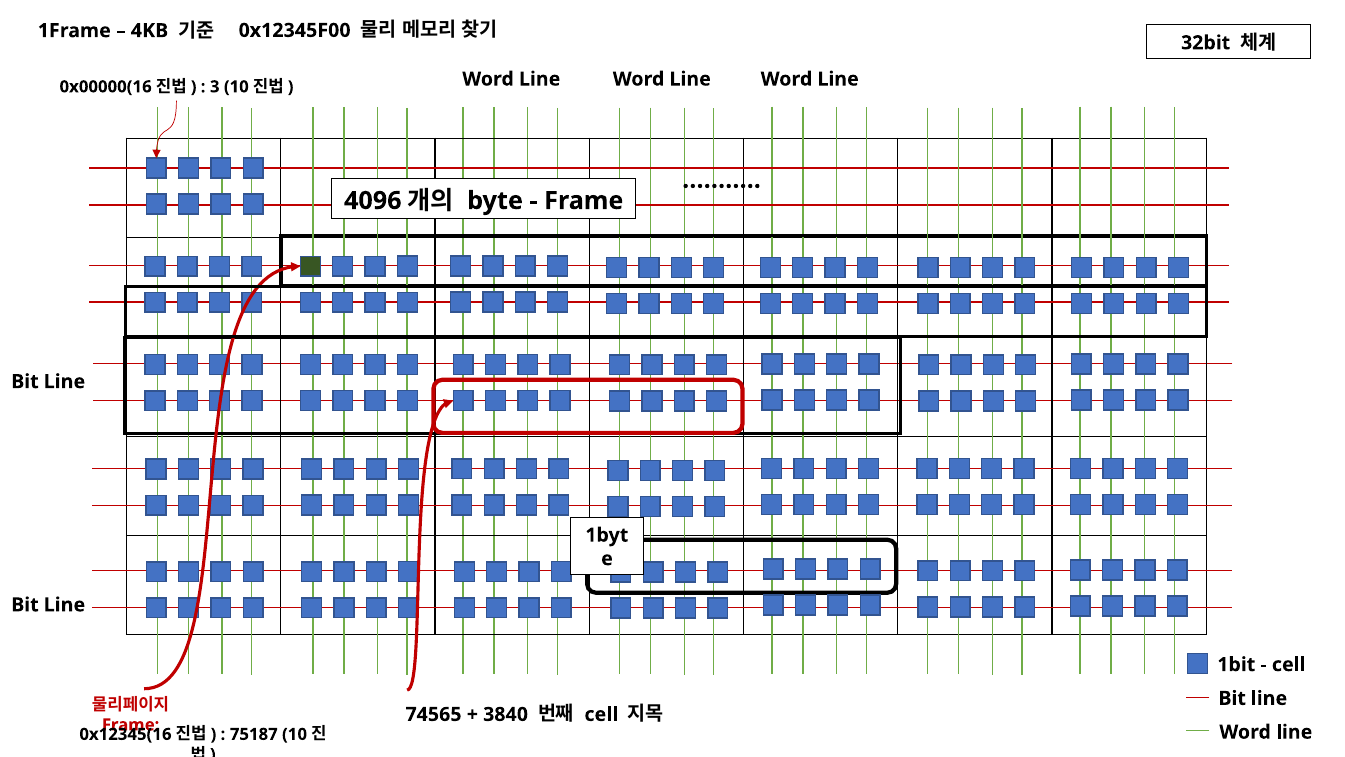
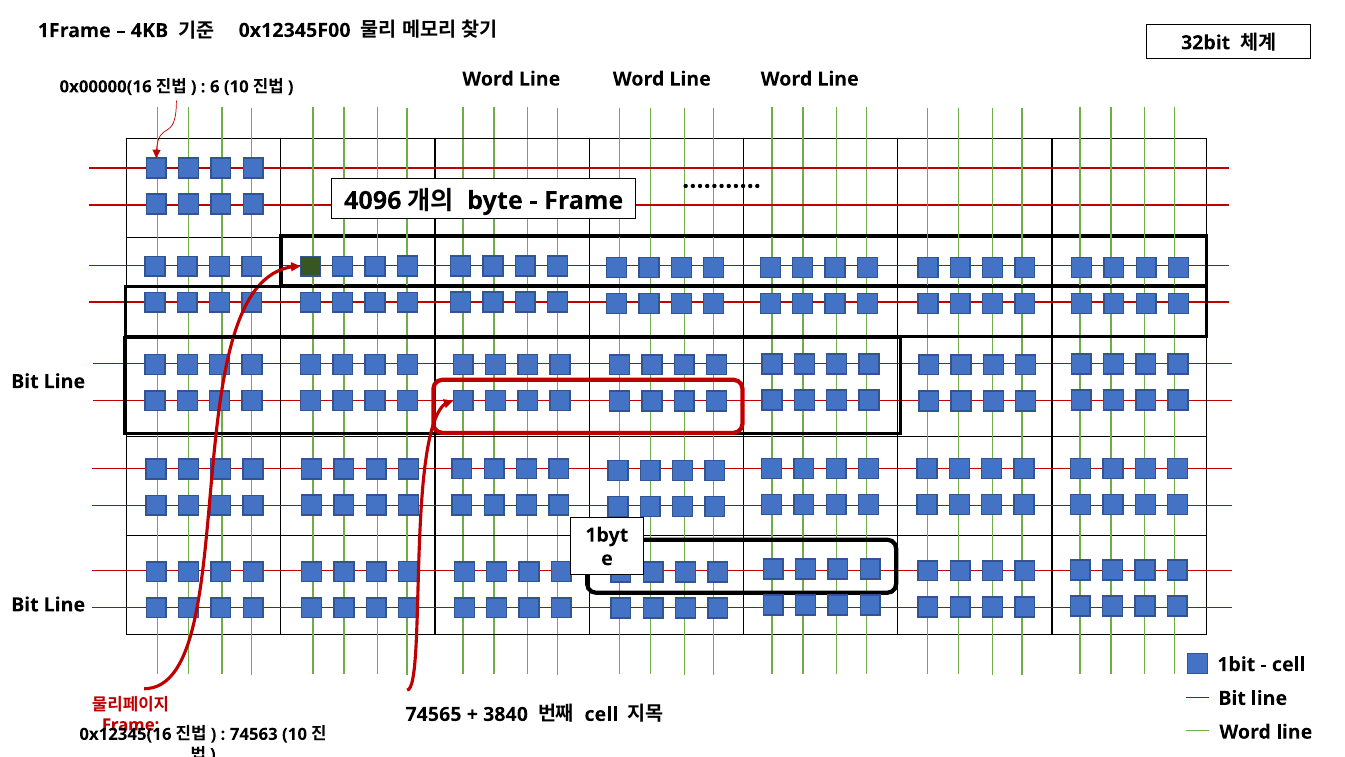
3: 3 -> 6 (215, 87)
75187: 75187 -> 74563 (254, 734)
